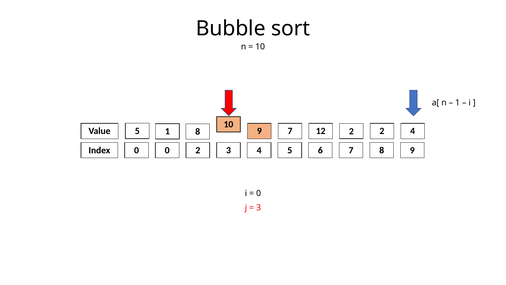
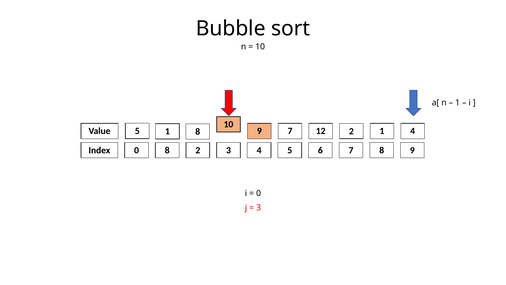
12 2: 2 -> 1 (382, 131)
Index 0: 0 -> 8 (167, 150)
